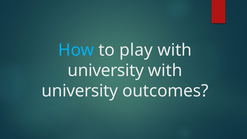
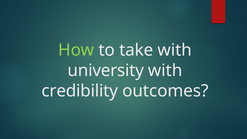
How colour: light blue -> light green (76, 50)
play: play -> take (136, 50)
university: university -> credibility (80, 91)
